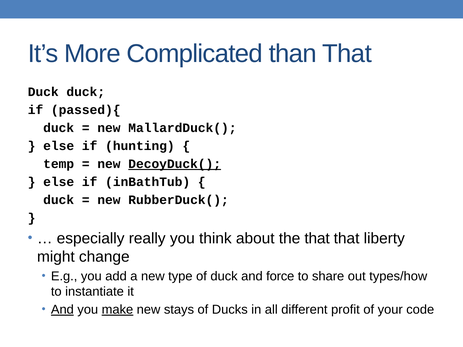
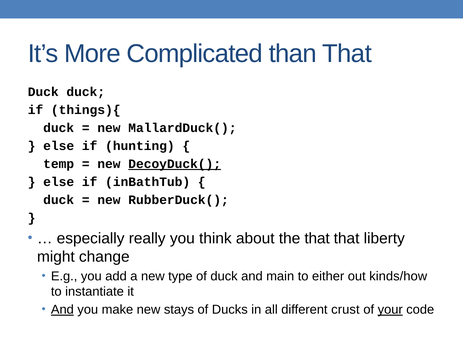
passed){: passed){ -> things){ (86, 110)
force: force -> main (280, 276)
share: share -> either (328, 276)
types/how: types/how -> kinds/how (398, 276)
make underline: present -> none (117, 310)
profit: profit -> crust (345, 310)
your underline: none -> present (390, 310)
